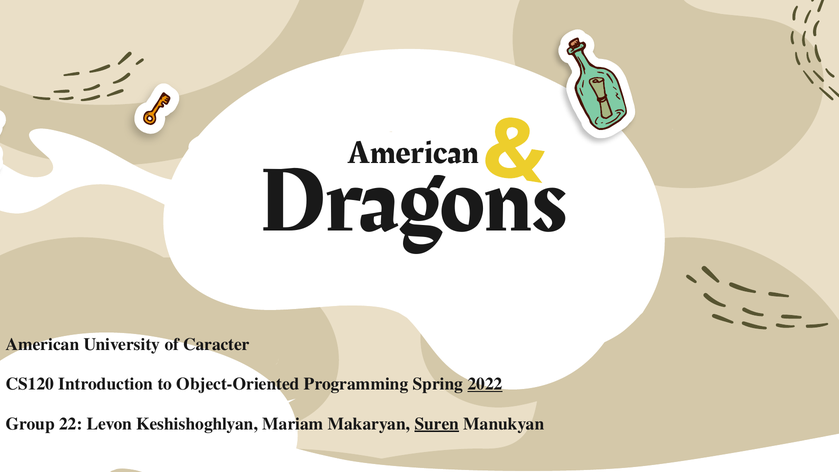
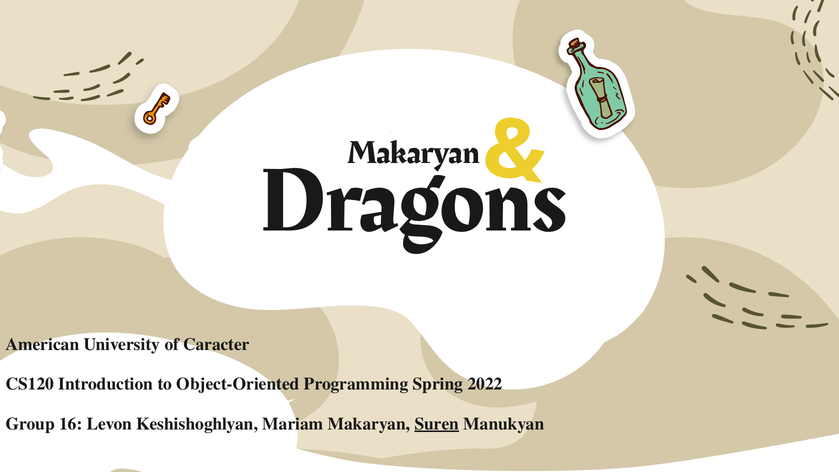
American: American -> Makaryan (414, 152)
2022 underline: present -> none (485, 384)
22: 22 -> 16 (71, 424)
